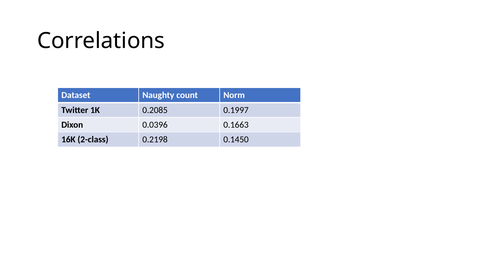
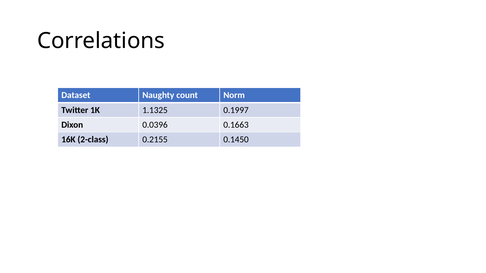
0.2085: 0.2085 -> 1.1325 (155, 110)
0.2198: 0.2198 -> 0.2155 (155, 140)
